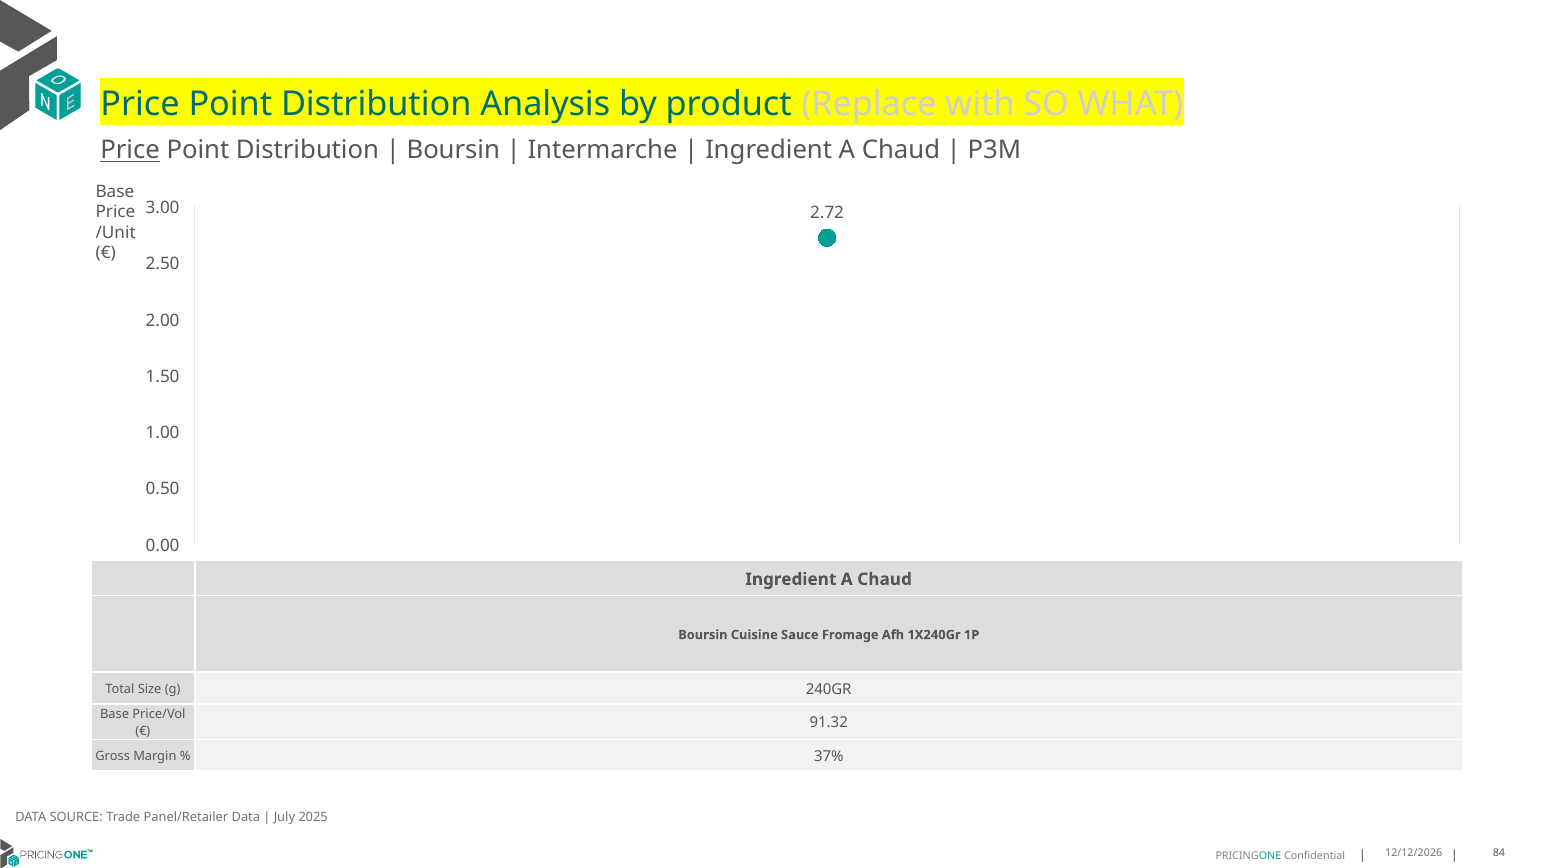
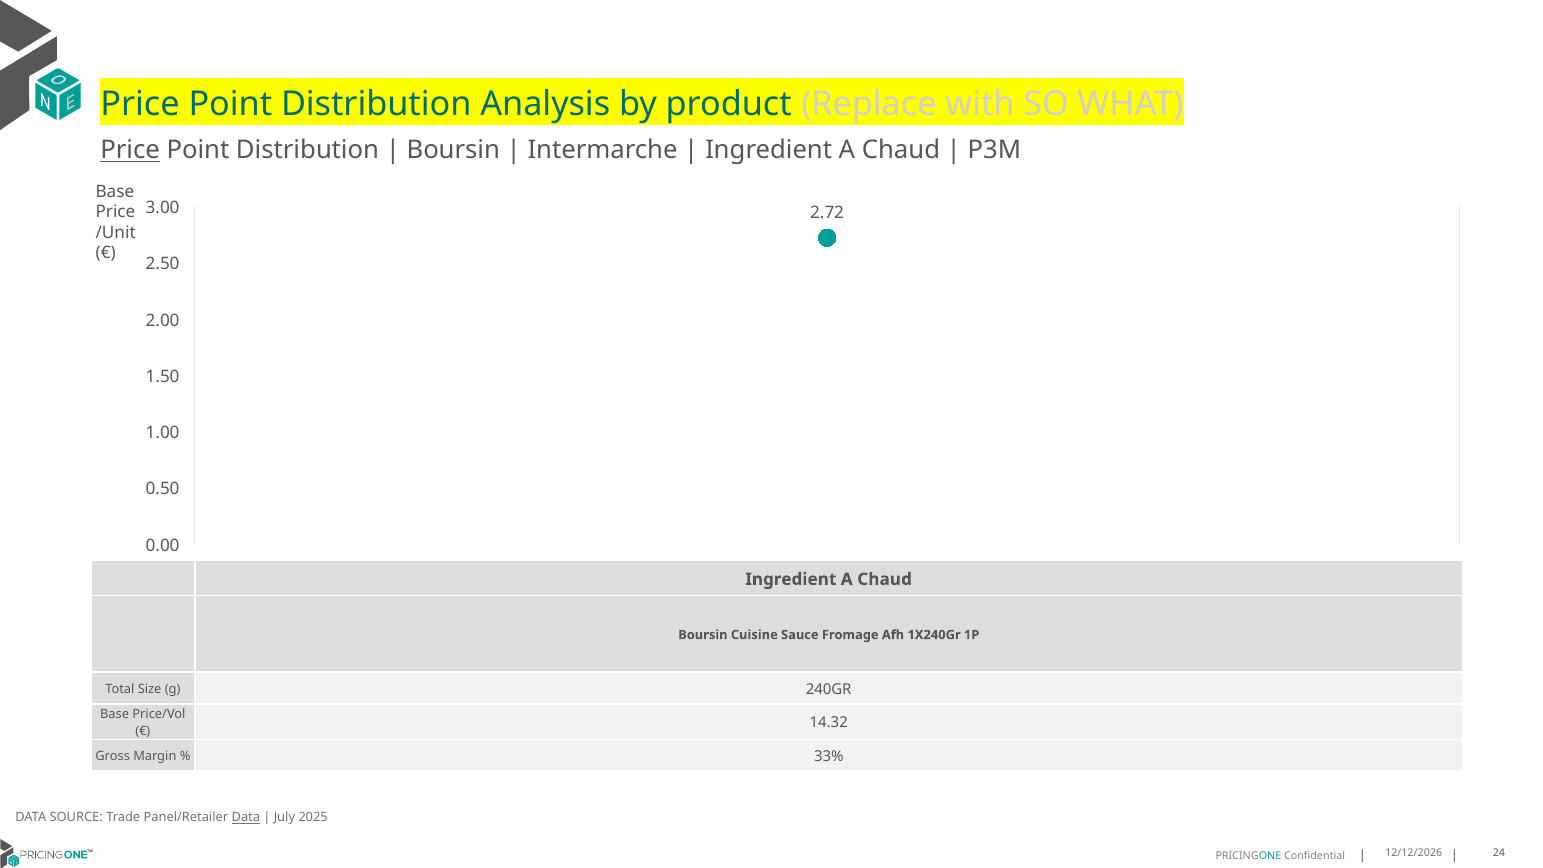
91.32: 91.32 -> 14.32 (829, 723)
37%: 37% -> 33% (829, 757)
Data underline: none -> present (246, 817)
84: 84 -> 24 (1499, 853)
